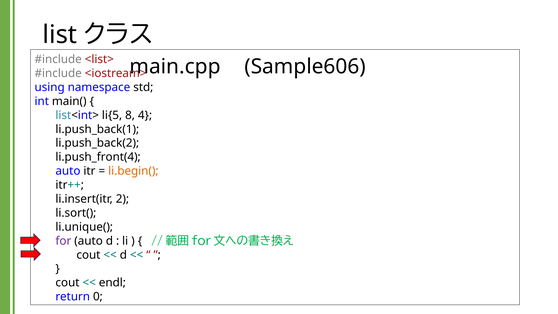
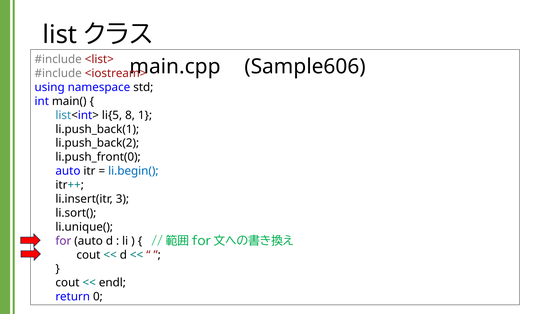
4: 4 -> 1 (145, 115)
li.push_front(4: li.push_front(4 -> li.push_front(0 (98, 157)
li.begin( colour: orange -> blue (133, 171)
2: 2 -> 3 (122, 199)
